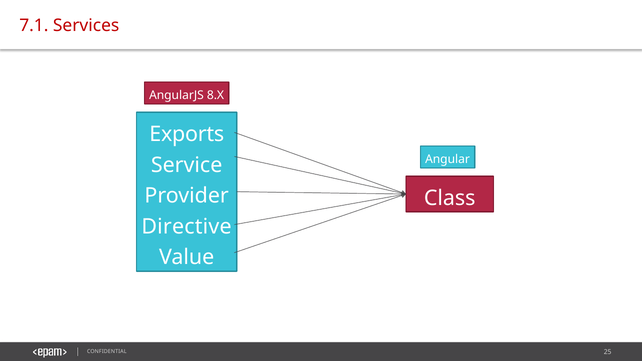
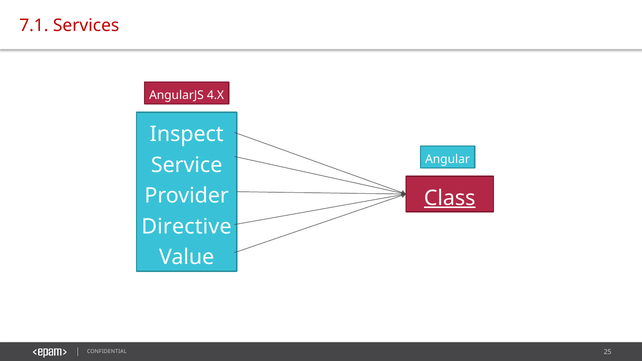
8.X: 8.X -> 4.X (215, 95)
Exports: Exports -> Inspect (187, 134)
Class underline: none -> present (450, 198)
